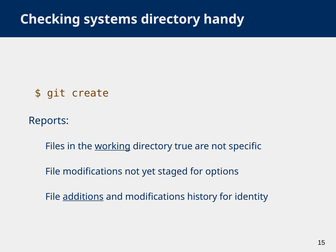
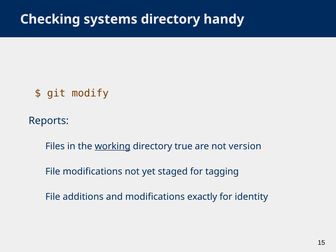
create: create -> modify (90, 93)
specific: specific -> version (245, 146)
options: options -> tagging (222, 172)
additions underline: present -> none (83, 197)
history: history -> exactly (202, 197)
